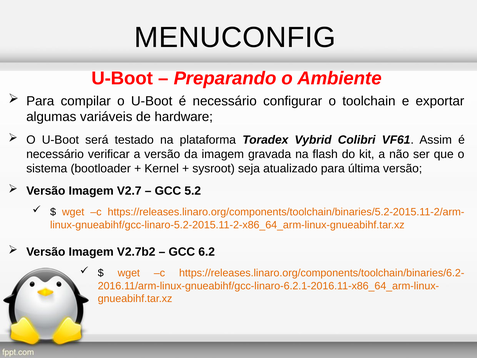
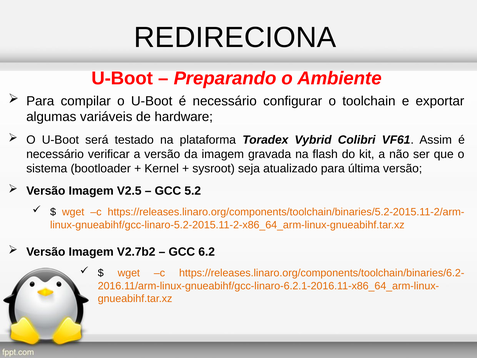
MENUCONFIG: MENUCONFIG -> REDIRECIONA (235, 37)
V2.7: V2.7 -> V2.5 (129, 191)
